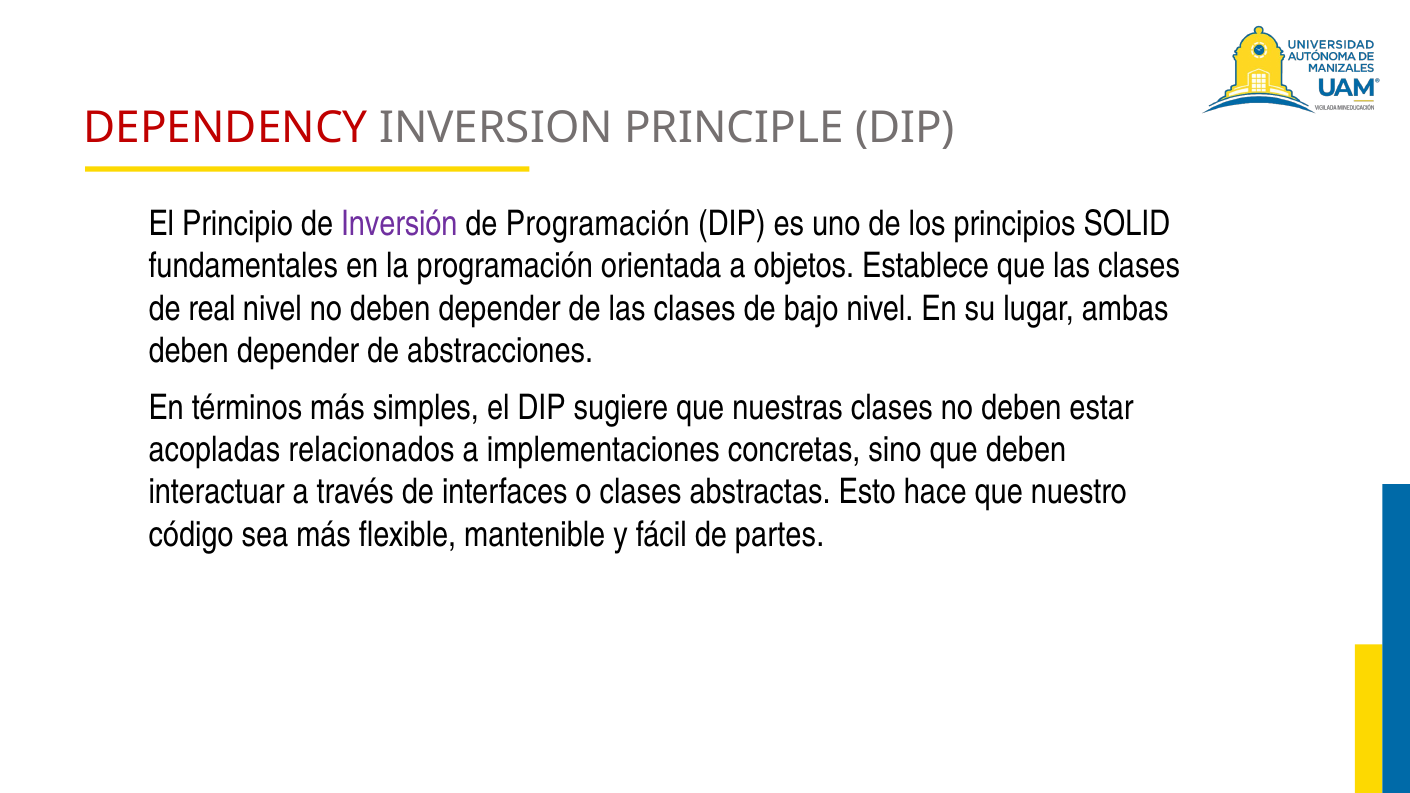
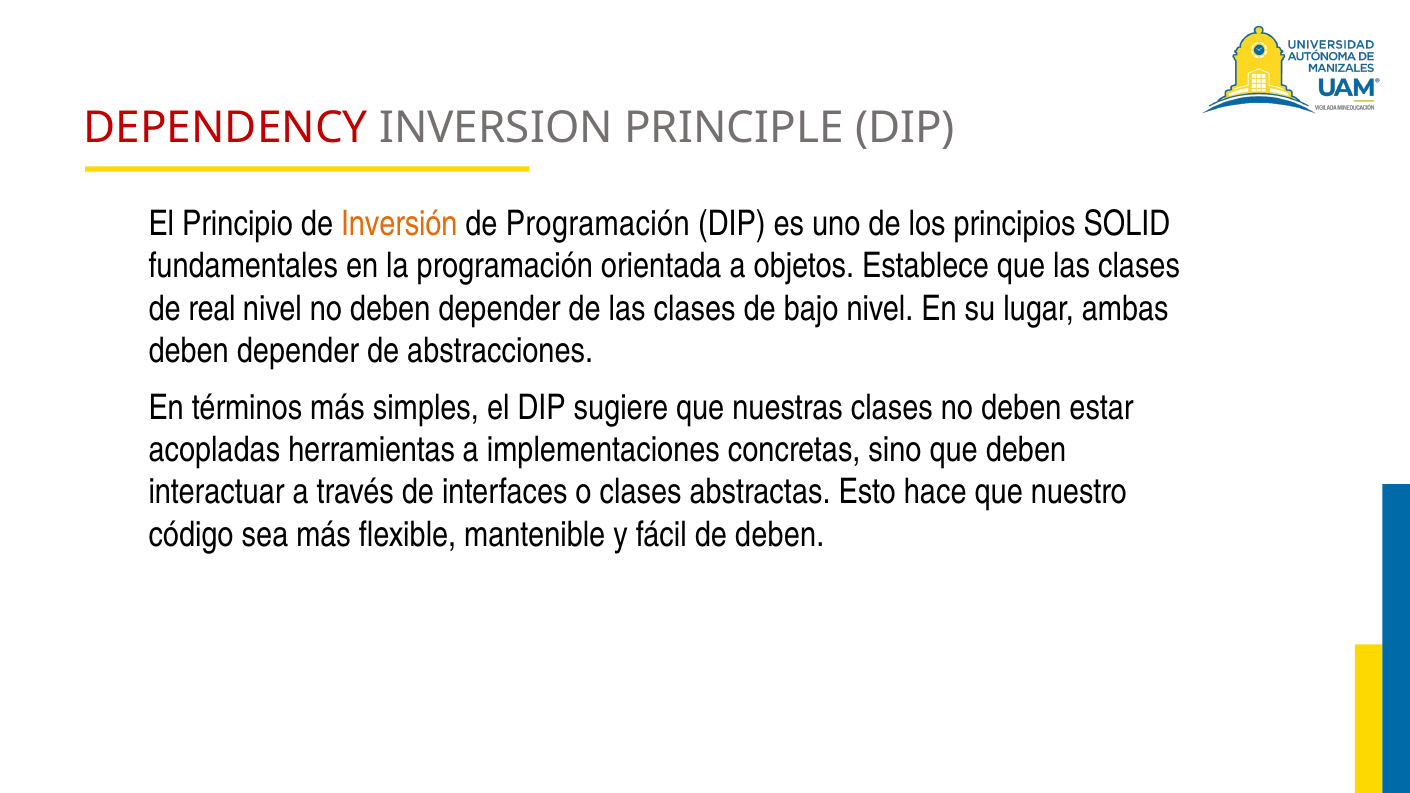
Inversión colour: purple -> orange (399, 224)
relacionados: relacionados -> herramientas (372, 450)
de partes: partes -> deben (780, 535)
